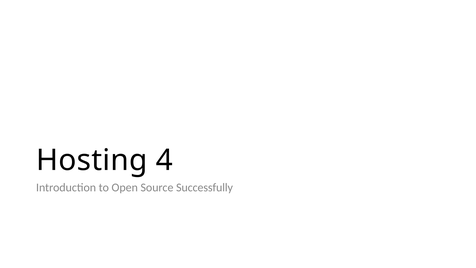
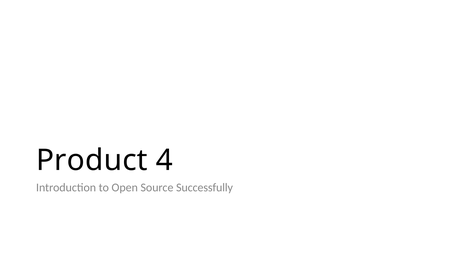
Hosting: Hosting -> Product (92, 160)
